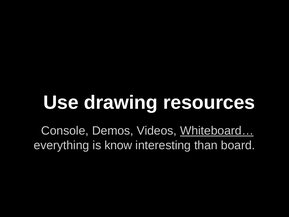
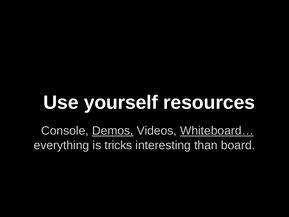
drawing: drawing -> yourself (121, 102)
Demos underline: none -> present (113, 131)
know: know -> tricks (118, 145)
